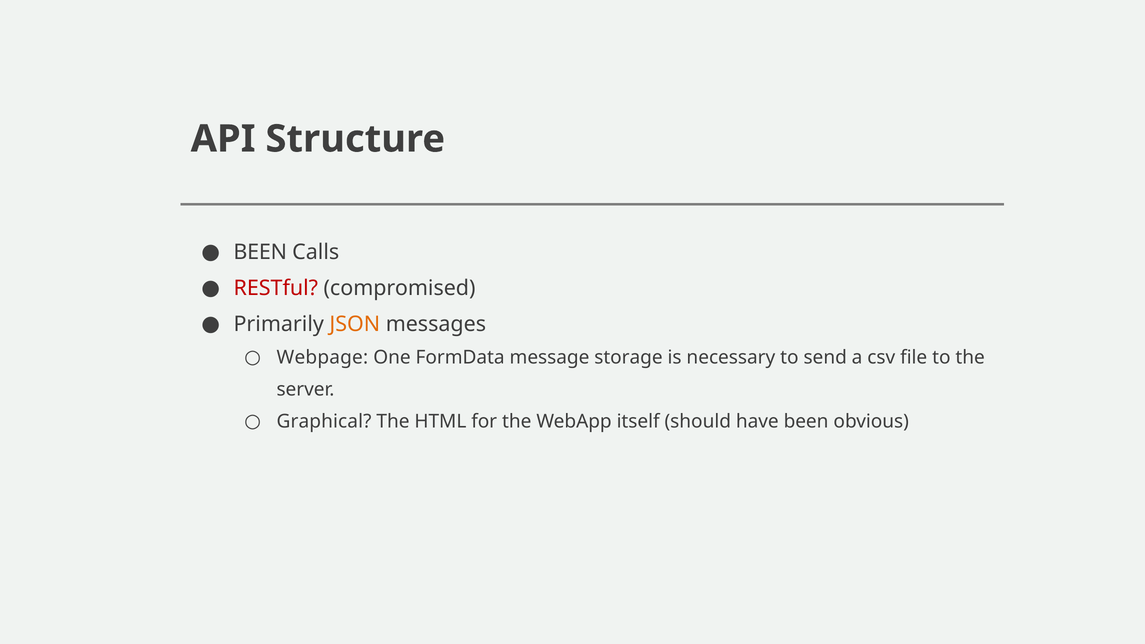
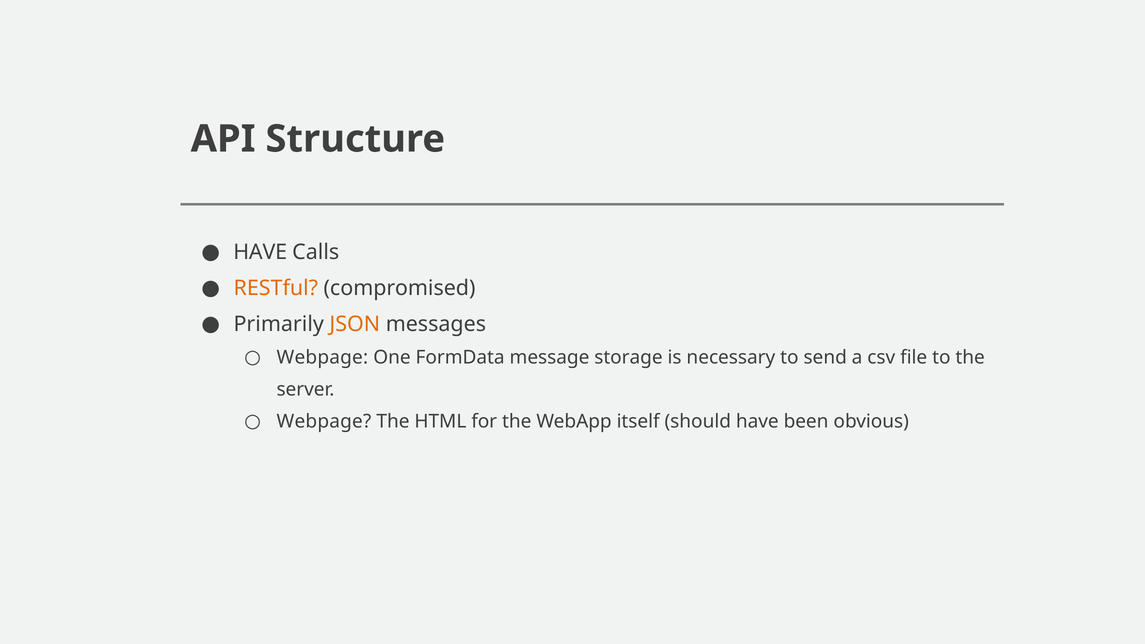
BEEN: BEEN -> HAVE (260, 252)
RESTful colour: red -> orange (276, 288)
Graphical: Graphical -> Webpage (324, 421)
